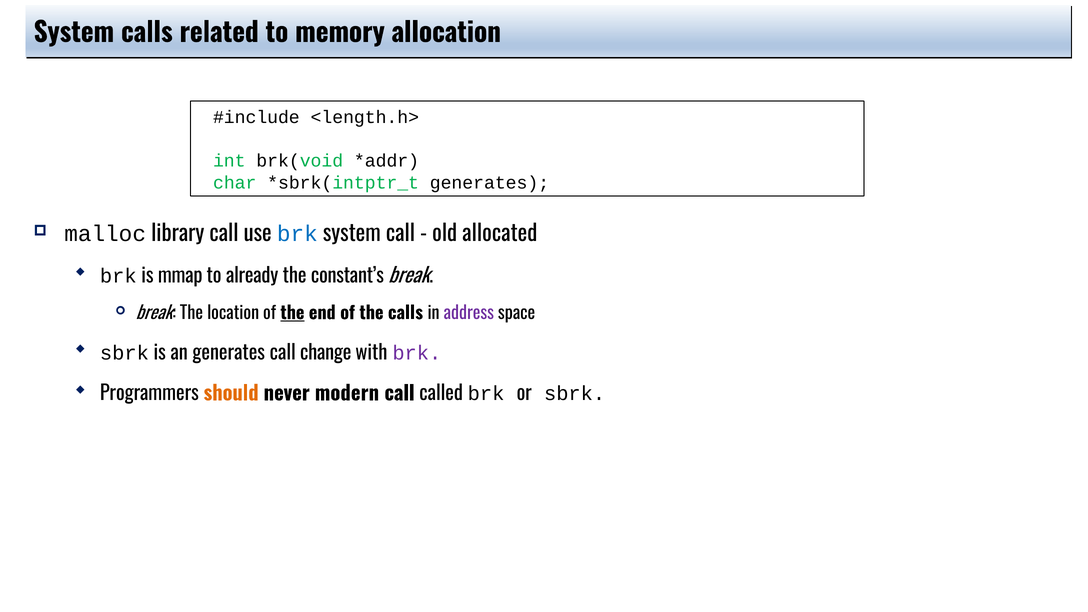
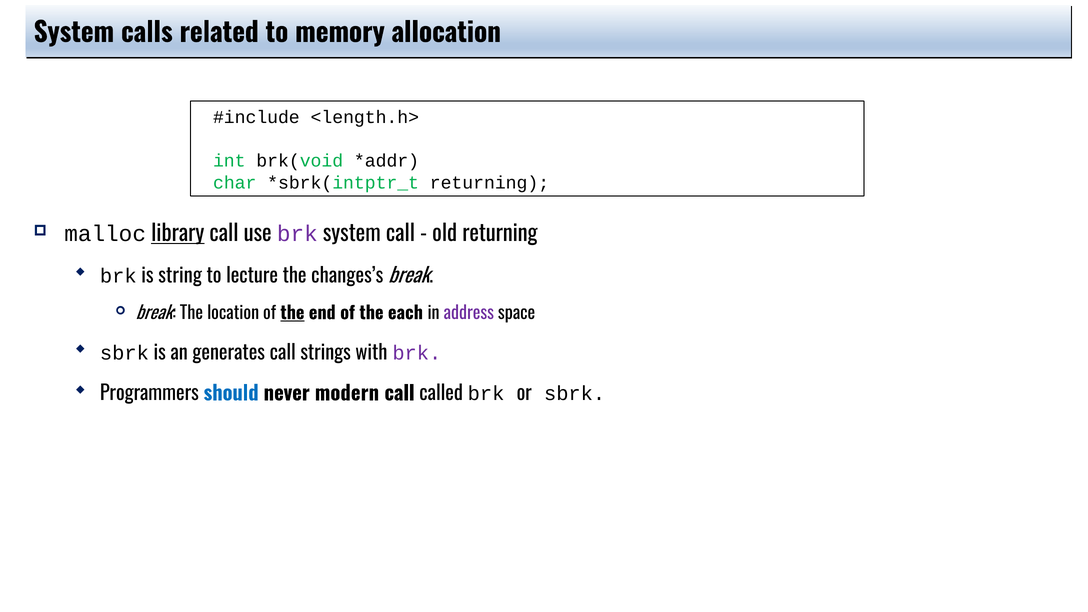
generates: generates -> returning (489, 183)
library underline: none -> present (178, 234)
brk colour: blue -> purple (297, 234)
old allocated: allocated -> returning (500, 234)
mmap: mmap -> string (180, 276)
already: already -> lecture (252, 276)
constant’s: constant’s -> changes’s (347, 276)
the calls: calls -> each (405, 313)
change: change -> strings (326, 353)
should colour: orange -> blue (231, 394)
